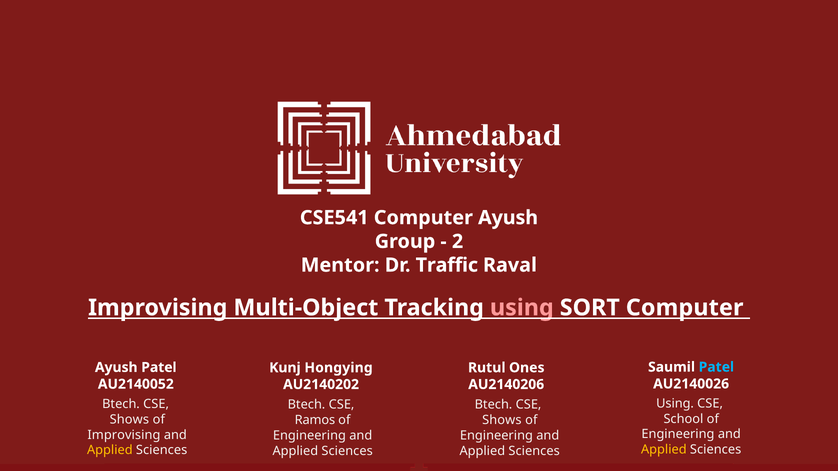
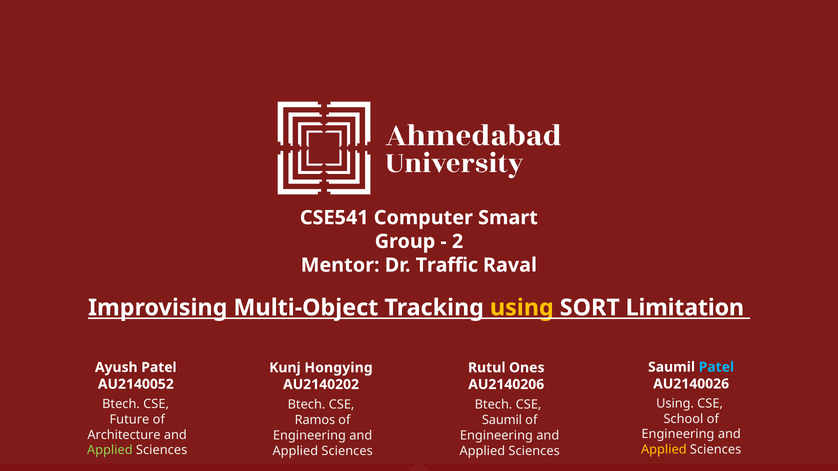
Computer Ayush: Ayush -> Smart (508, 218)
using colour: pink -> yellow (522, 308)
SORT Computer: Computer -> Limitation (685, 308)
Shows: Shows -> Future (129, 420)
Shows: Shows -> Saumil (502, 420)
Improvising: Improvising -> Architecture (124, 435)
Applied colour: yellow -> light green (110, 451)
